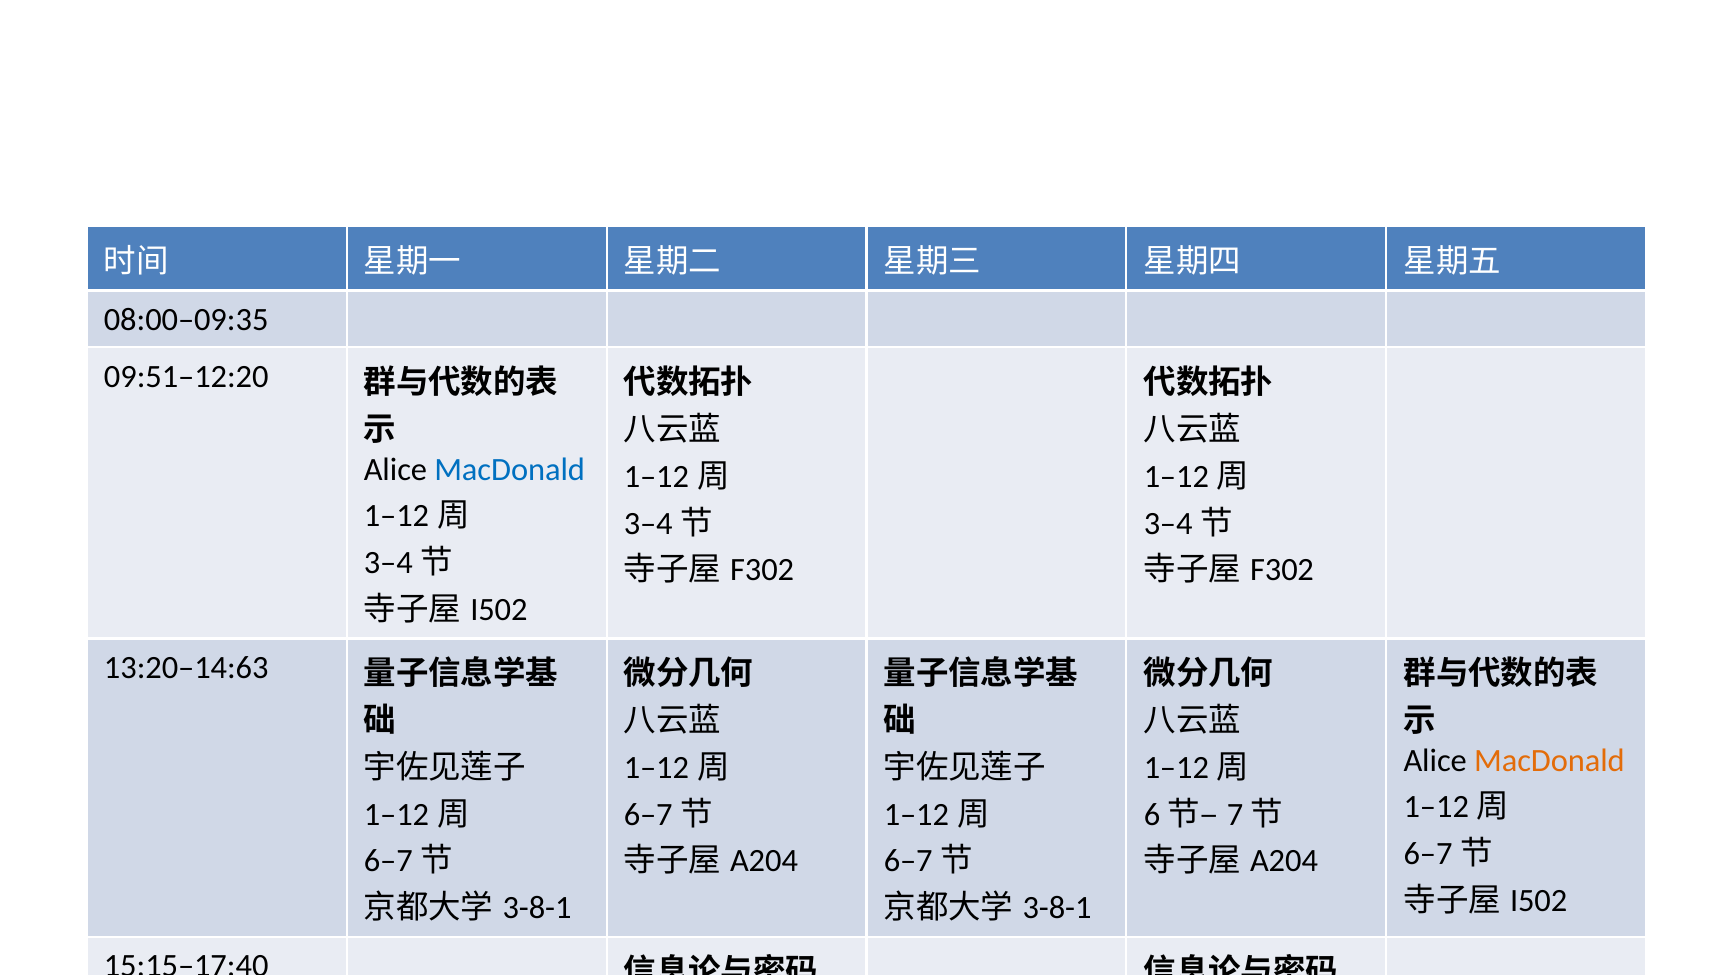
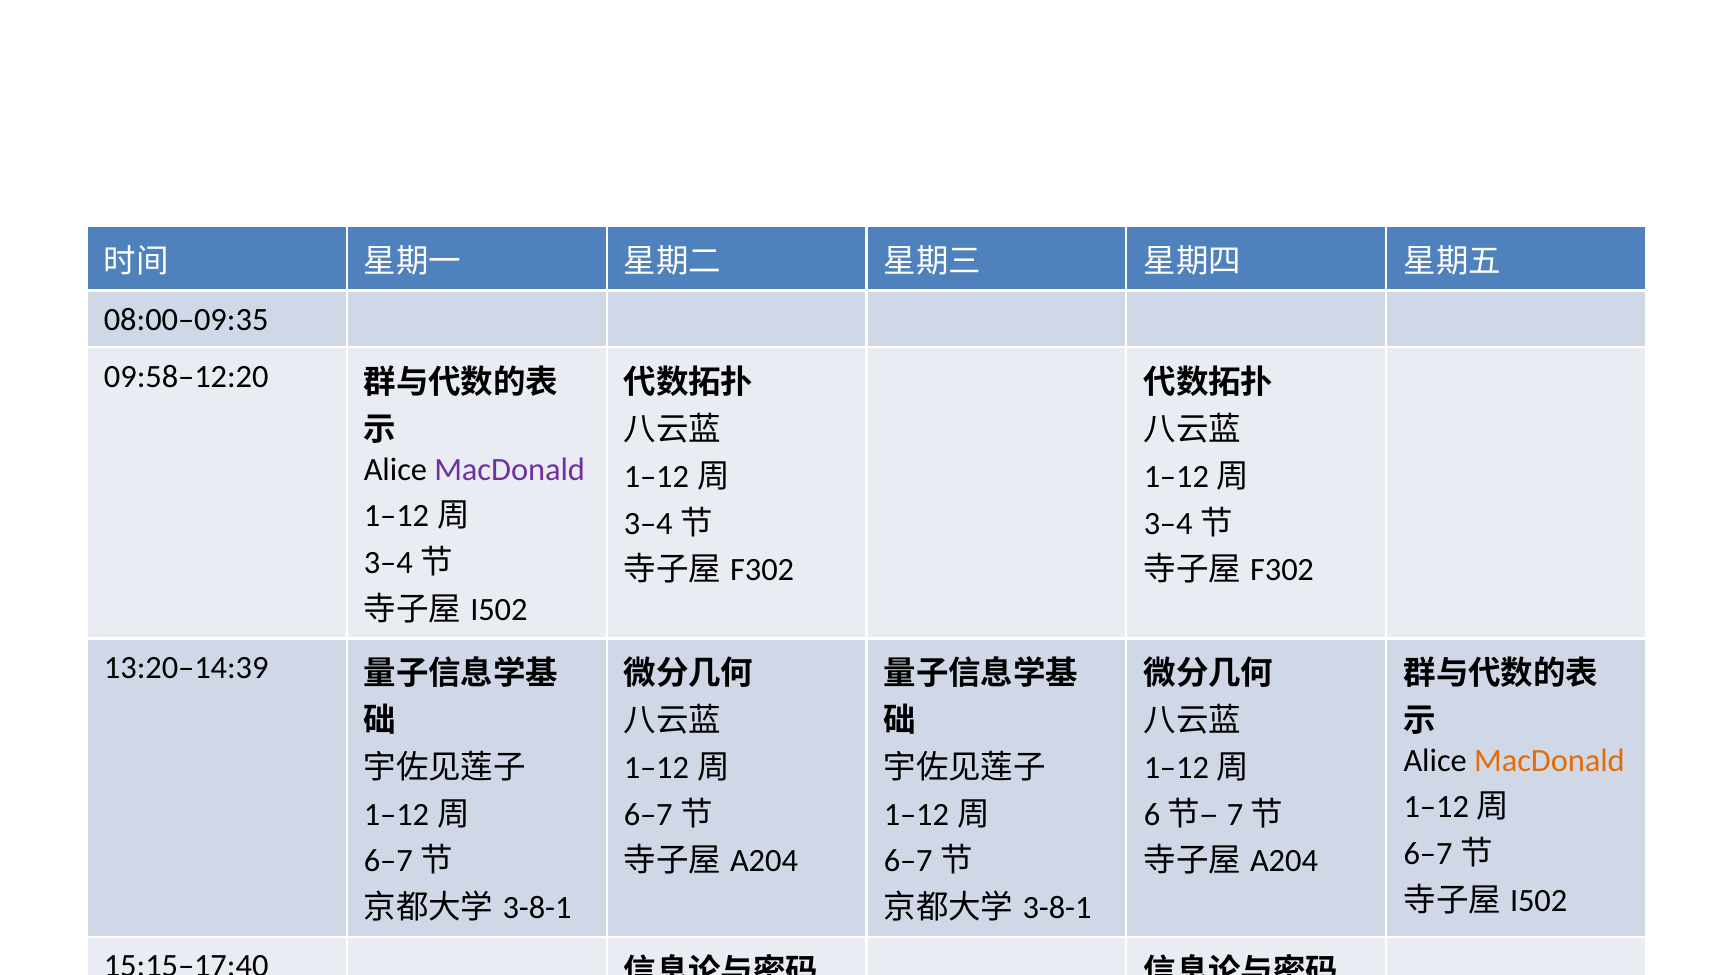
09:51–12:20: 09:51–12:20 -> 09:58–12:20 (186, 376)
MacDonald colour: blue -> purple (510, 470)
13:20–14:63: 13:20–14:63 -> 13:20–14:39 (186, 667)
